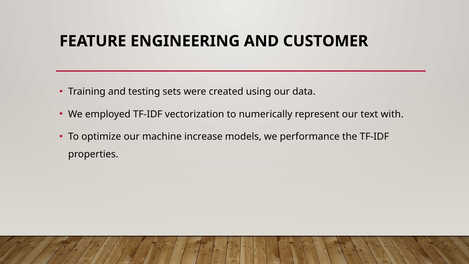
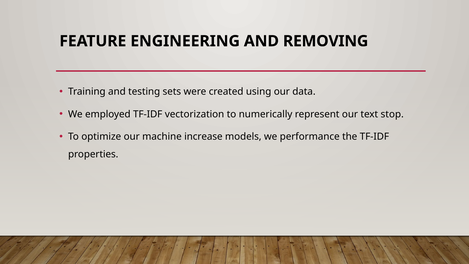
CUSTOMER: CUSTOMER -> REMOVING (326, 41)
with: with -> stop (392, 114)
